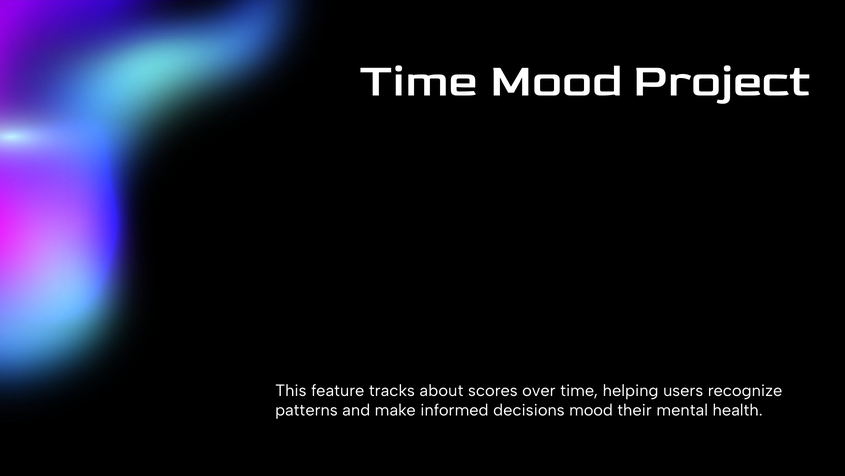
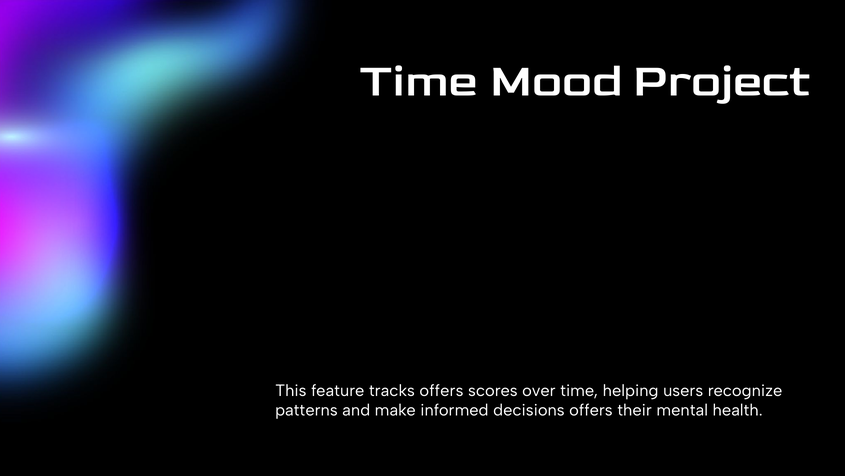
tracks about: about -> offers (441, 390)
decisions mood: mood -> offers (591, 410)
